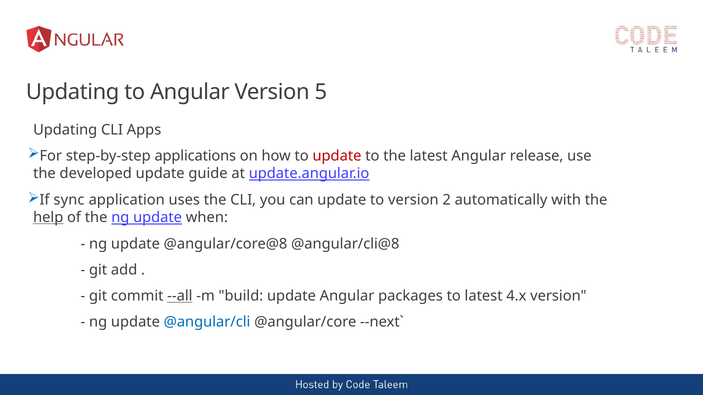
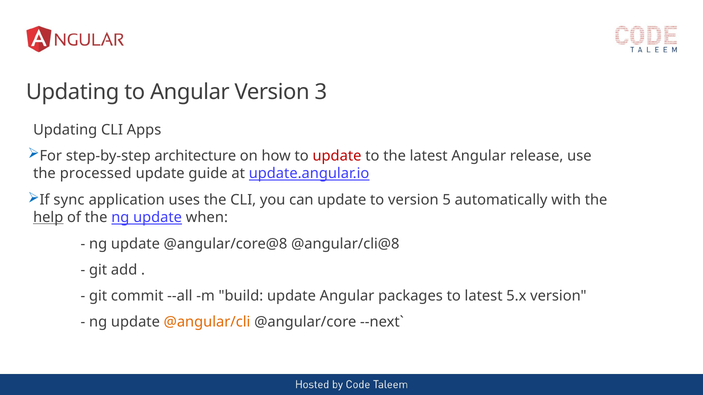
5: 5 -> 3 (321, 92)
applications: applications -> architecture (195, 156)
developed: developed -> processed (96, 174)
2: 2 -> 5 (447, 200)
--all underline: present -> none (180, 296)
4.x: 4.x -> 5.x (516, 296)
@angular/cli colour: blue -> orange (207, 322)
